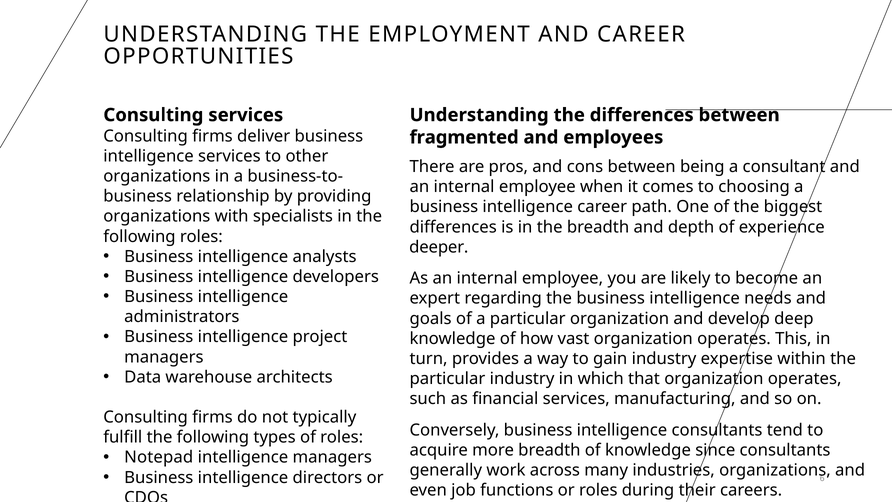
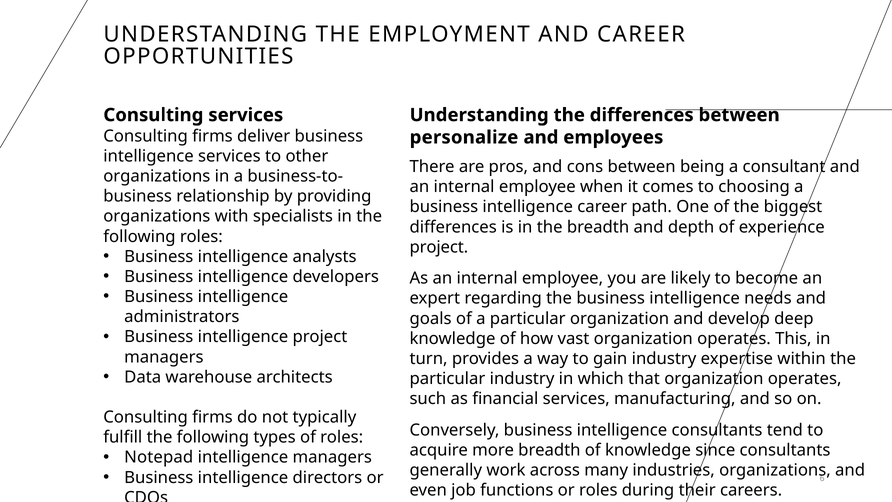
fragmented: fragmented -> personalize (464, 137)
deeper: deeper -> project (439, 247)
